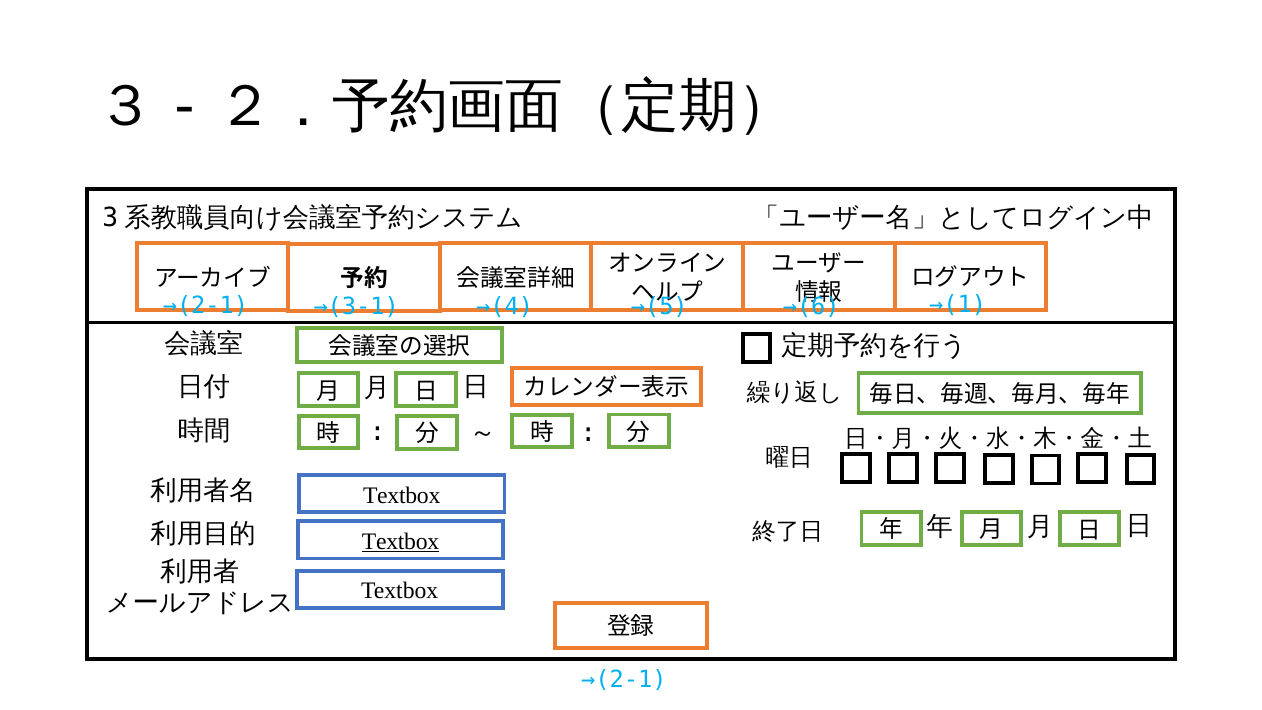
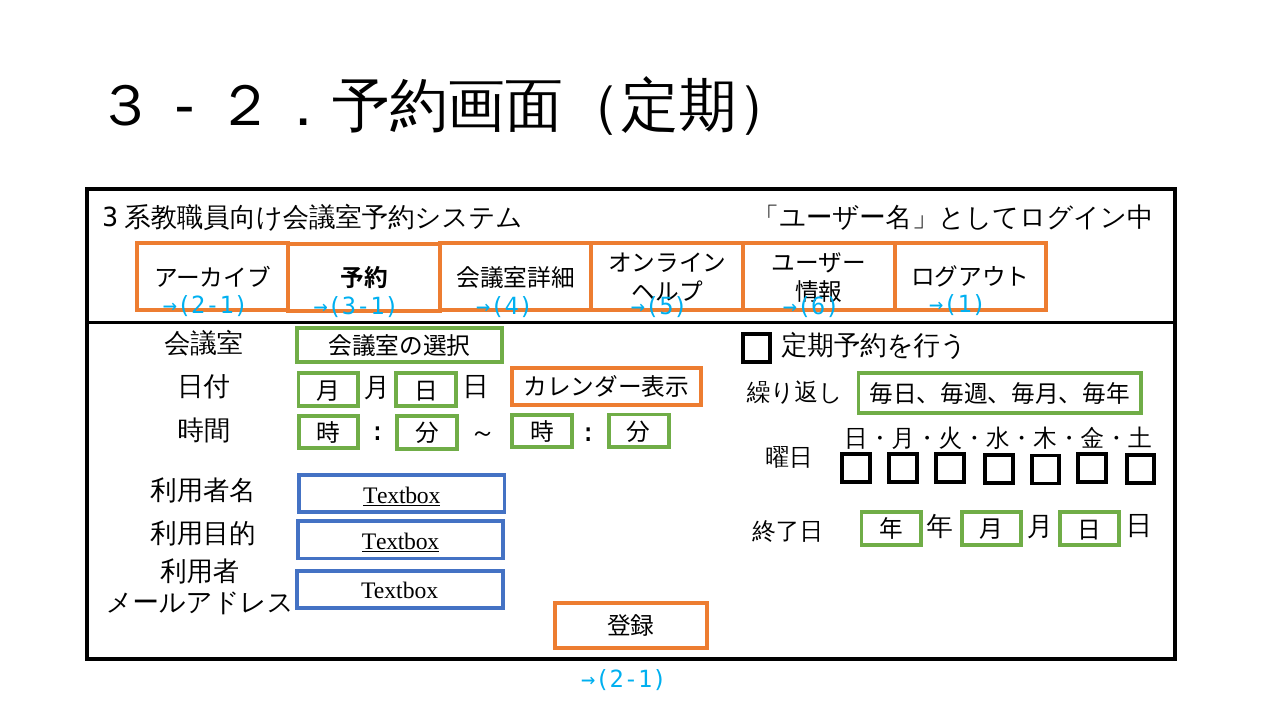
Textbox underline: none -> present (402, 495)
